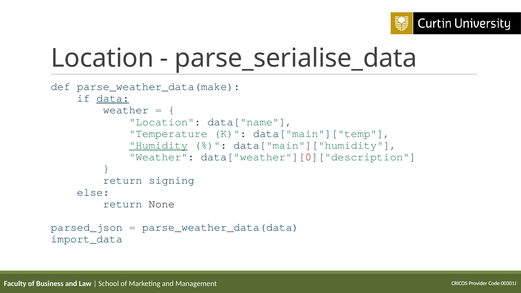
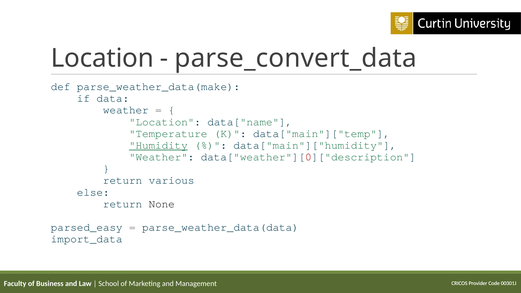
parse_serialise_data: parse_serialise_data -> parse_convert_data (296, 58)
data underline: present -> none (113, 98)
signing: signing -> various (172, 180)
parsed_json: parsed_json -> parsed_easy (87, 227)
